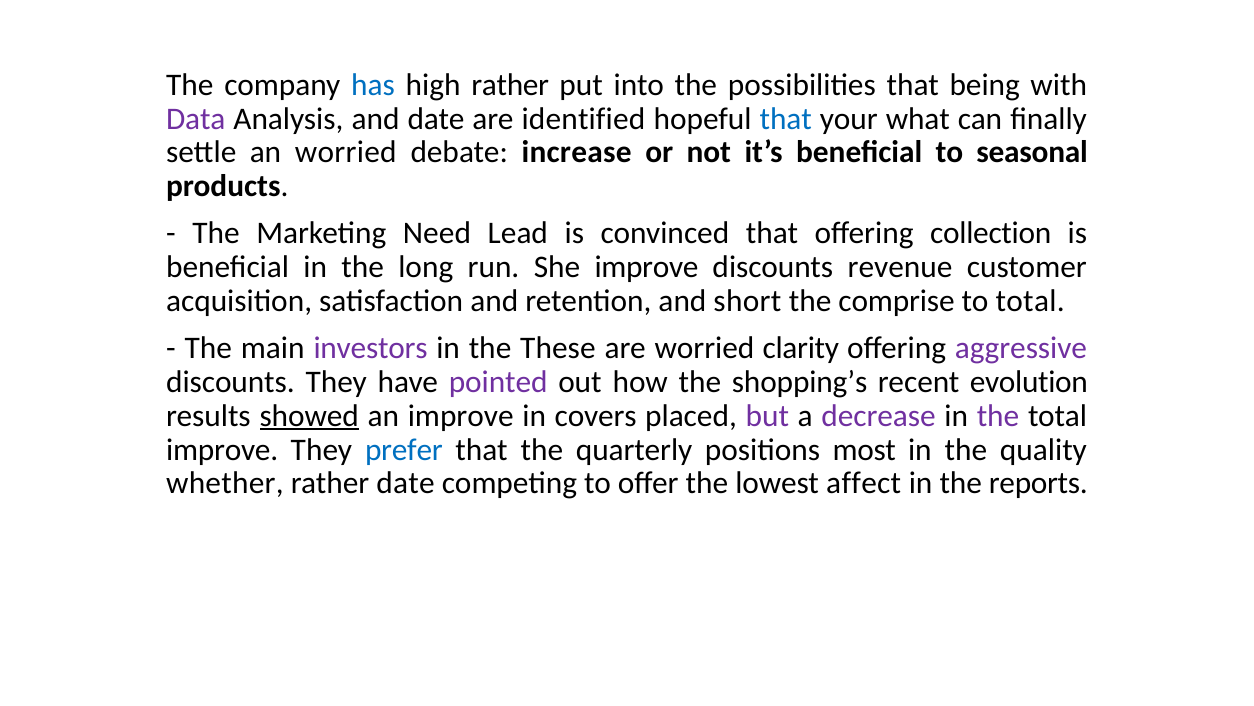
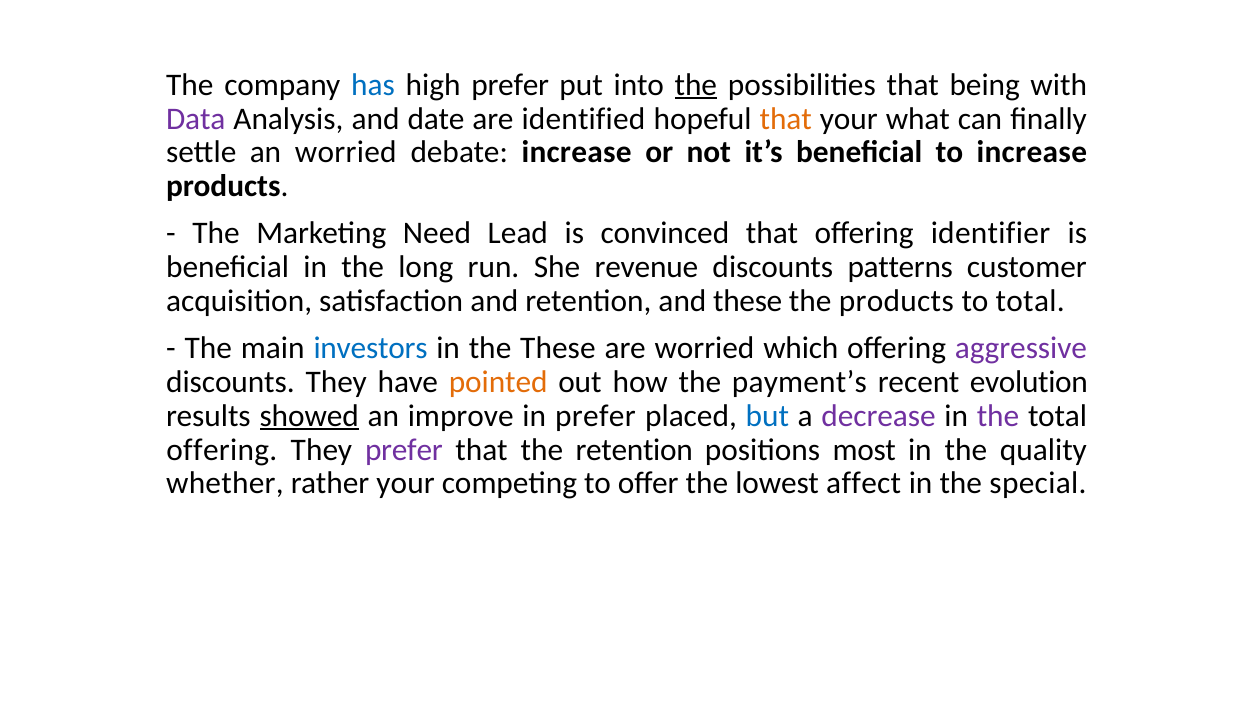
high rather: rather -> prefer (510, 85)
the underline: none -> present (696, 85)
that colour: blue -> orange (786, 119)
to seasonal: seasonal -> increase (1032, 152)
collection: collection -> identifier (990, 233)
She improve: improve -> revenue (646, 267)
revenue: revenue -> patterns (900, 267)
and short: short -> these (748, 301)
the comprise: comprise -> products (896, 301)
investors colour: purple -> blue (371, 348)
clarity: clarity -> which (801, 348)
pointed colour: purple -> orange (498, 382)
shopping’s: shopping’s -> payment’s (799, 382)
in covers: covers -> prefer (595, 415)
but colour: purple -> blue (767, 415)
improve: improve -> offering (222, 449)
prefer colour: blue -> purple (404, 449)
the quarterly: quarterly -> retention (634, 449)
rather date: date -> your (406, 483)
reports: reports -> special (1038, 483)
